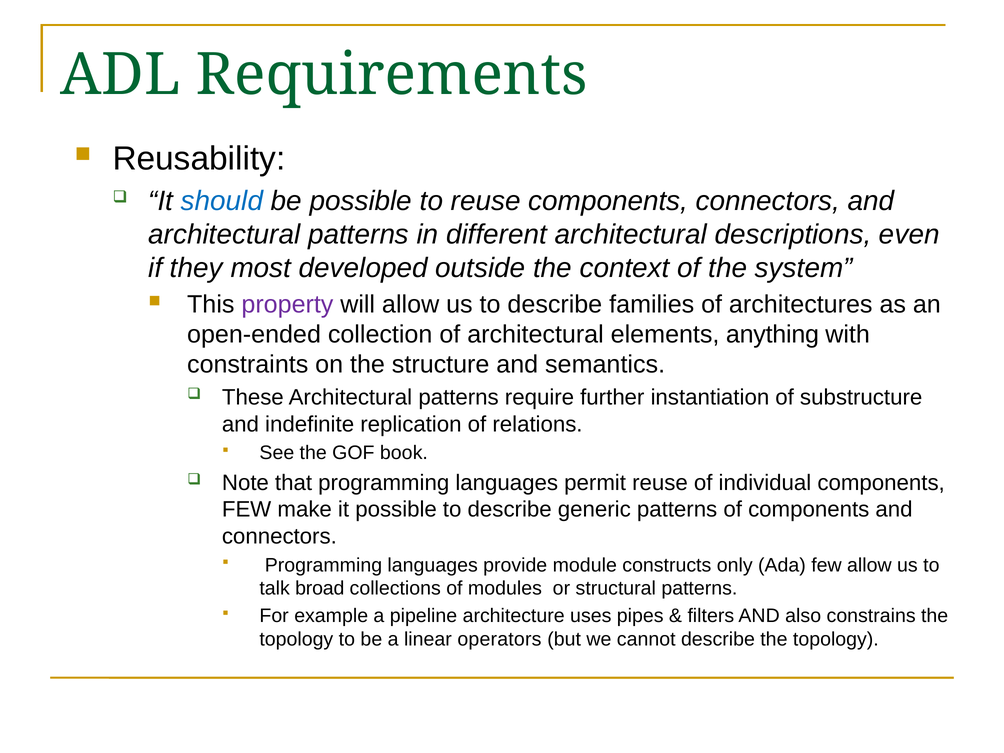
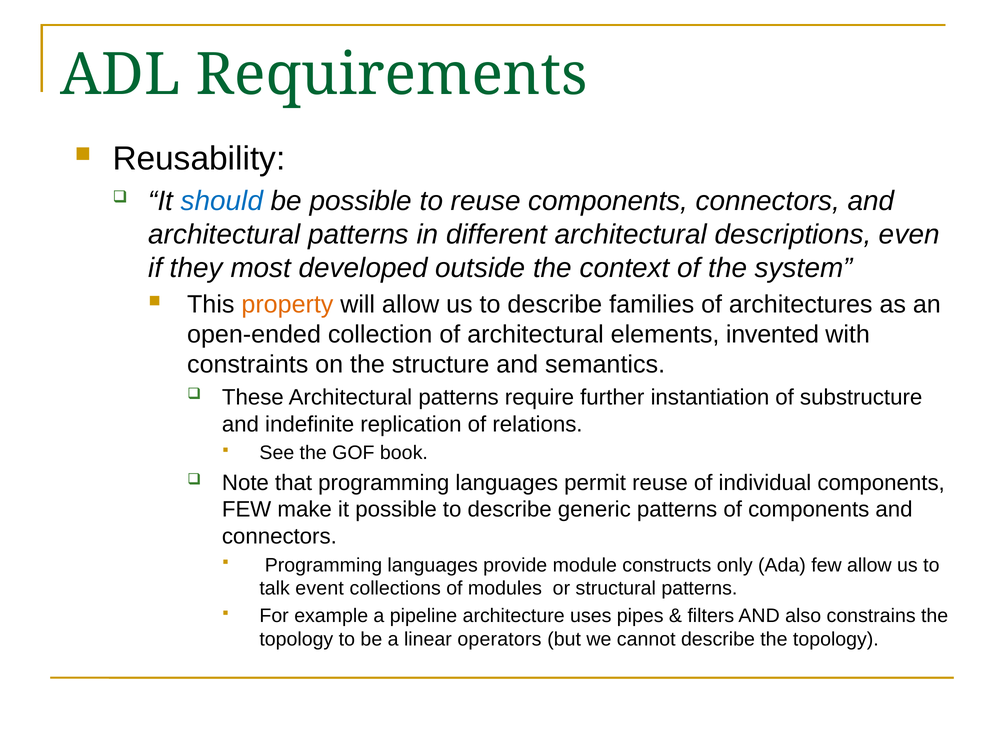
property colour: purple -> orange (287, 304)
anything: anything -> invented (772, 335)
broad: broad -> event (320, 589)
